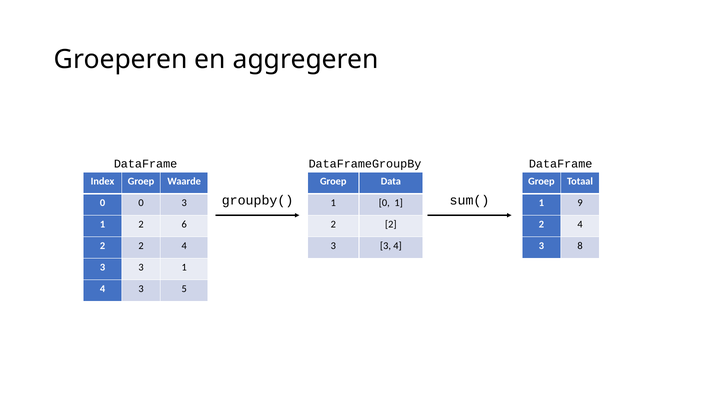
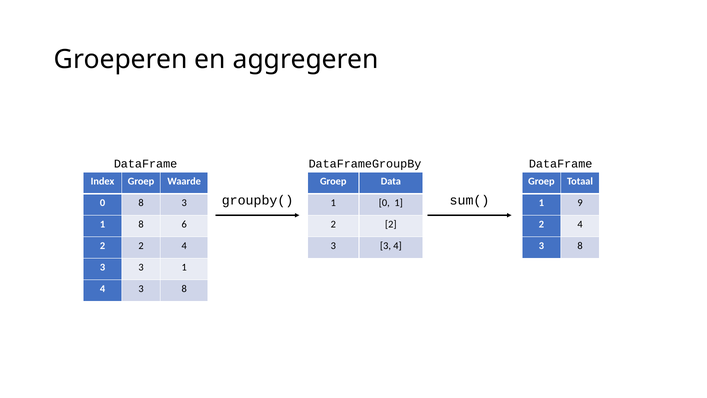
0 0: 0 -> 8 (141, 203)
2: 2 -> 8 (141, 224)
5: 5 -> 8 (184, 289)
